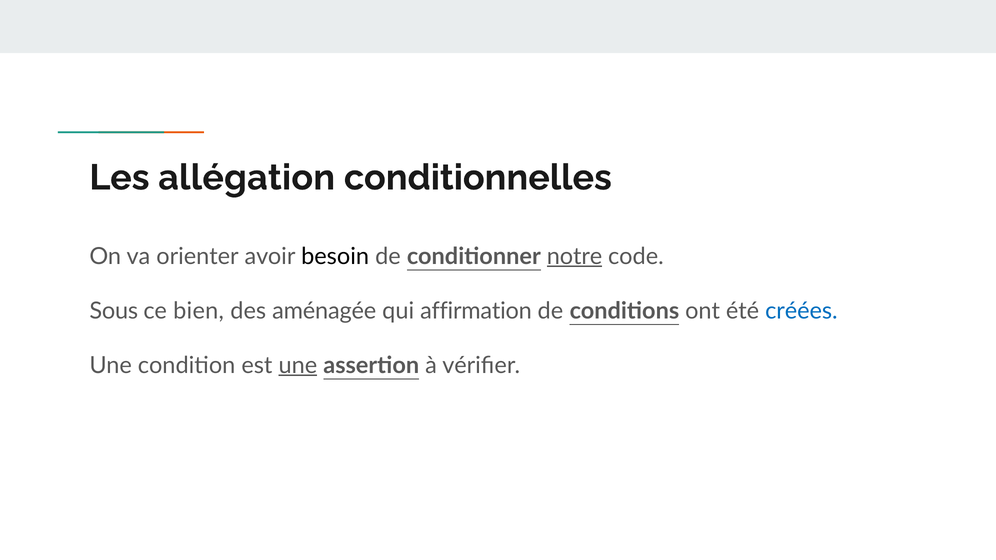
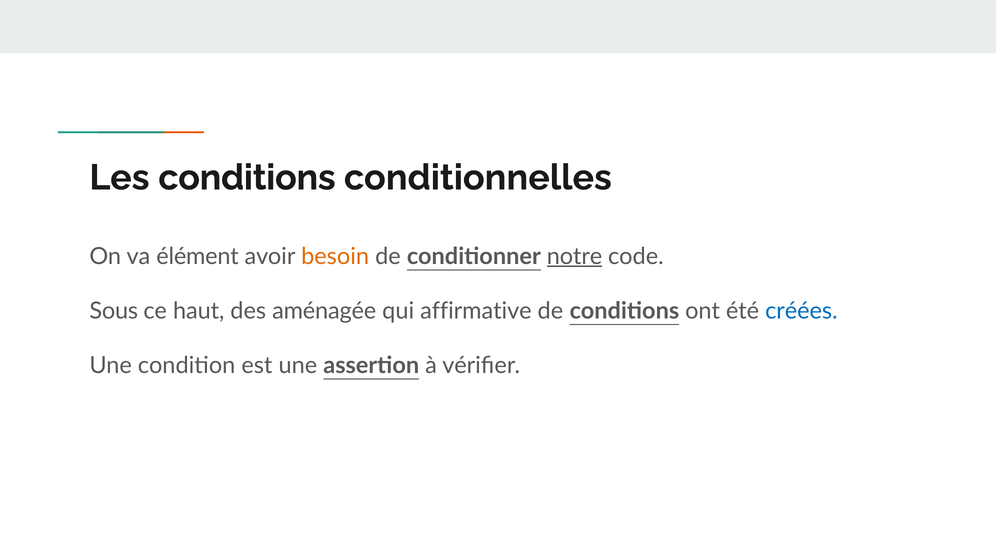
Les allégation: allégation -> conditions (247, 178)
orienter: orienter -> élément (198, 256)
besoin colour: black -> orange (335, 256)
bien: bien -> haut (199, 311)
affirmation: affirmation -> affirmative (476, 311)
une underline: present -> none (298, 365)
